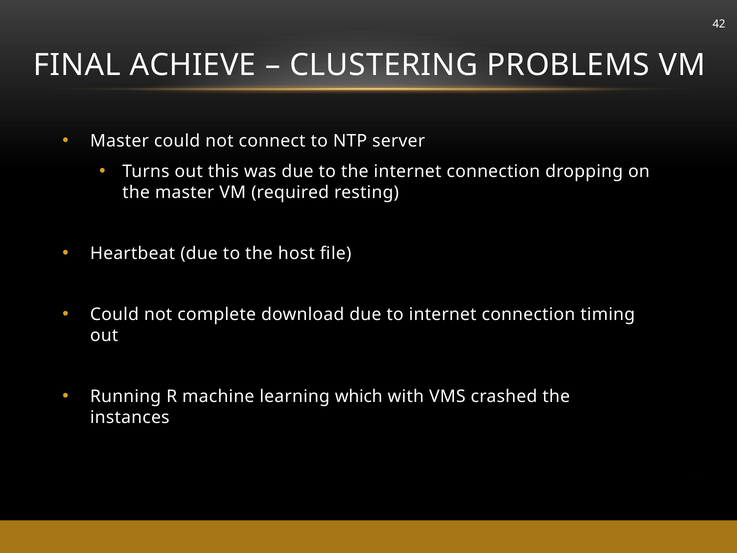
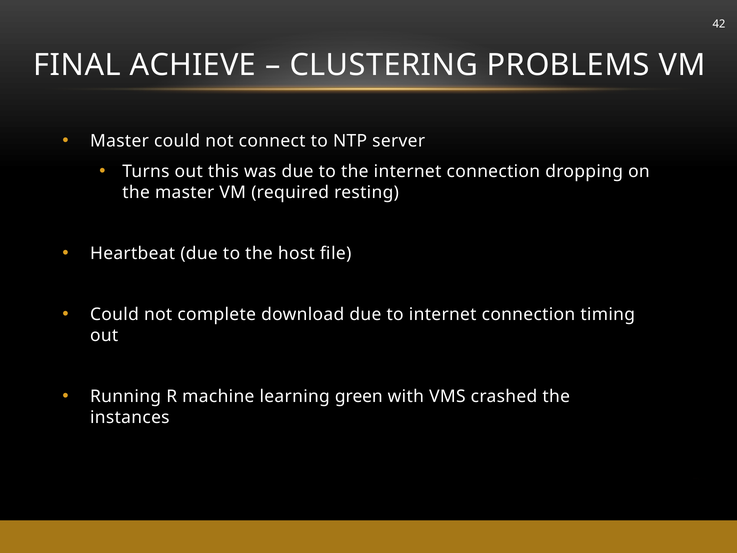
which: which -> green (359, 396)
